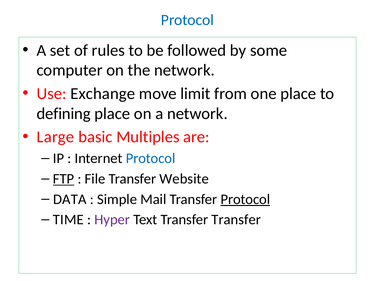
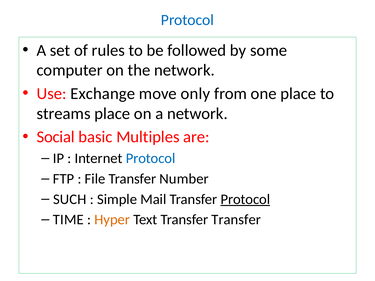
limit: limit -> only (195, 94)
defining: defining -> streams (64, 114)
Large: Large -> Social (56, 137)
FTP underline: present -> none (64, 179)
Website: Website -> Number (184, 179)
DATA: DATA -> SUCH (70, 199)
Hyper colour: purple -> orange (112, 220)
